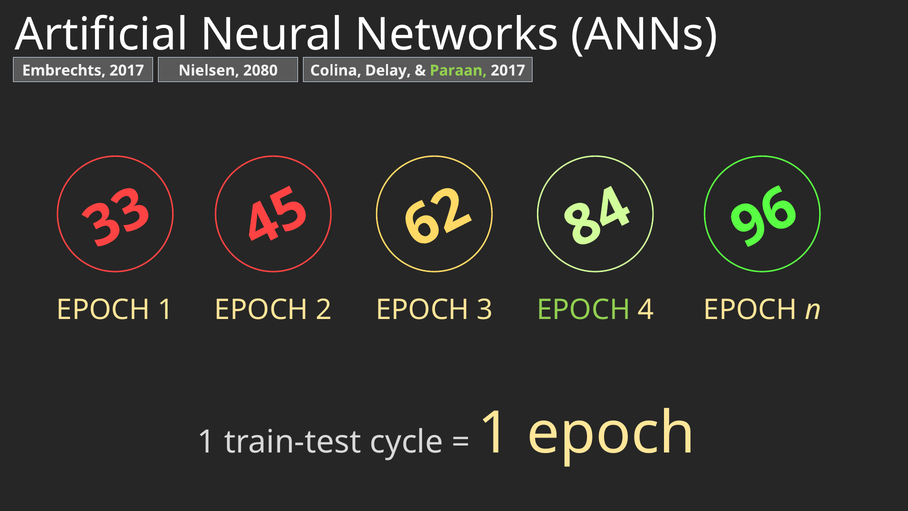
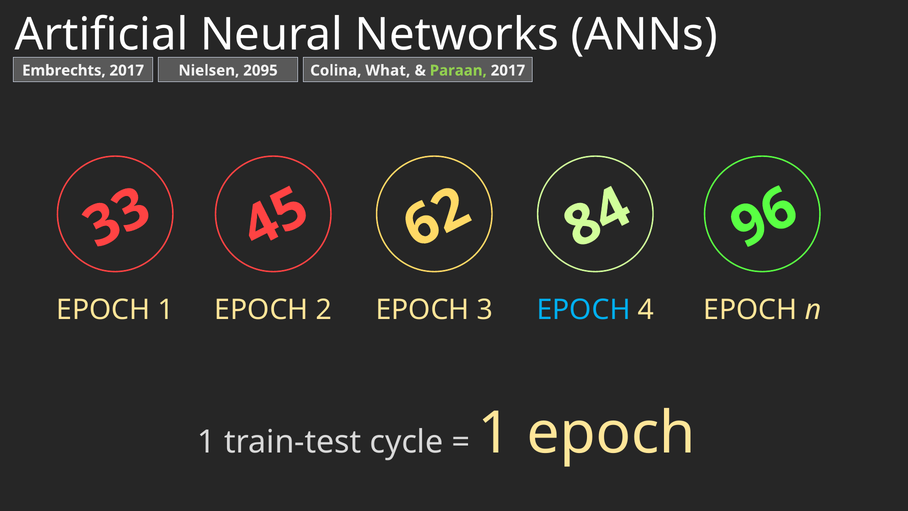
2080: 2080 -> 2095 (260, 71)
Delay: Delay -> What (388, 71)
EPOCH colour: light green -> light blue (584, 310)
